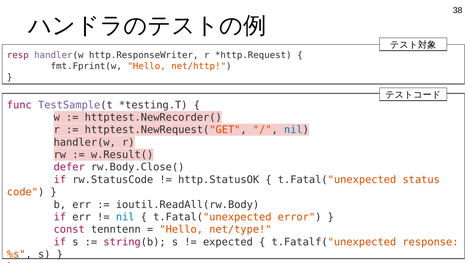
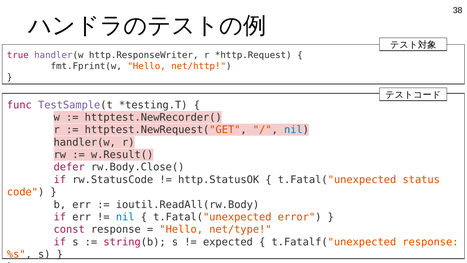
resp: resp -> true (18, 55)
const tenntenn: tenntenn -> response (116, 229)
